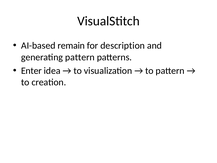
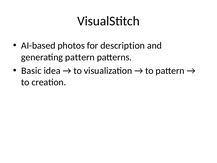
remain: remain -> photos (71, 46)
Enter: Enter -> Basic (31, 71)
